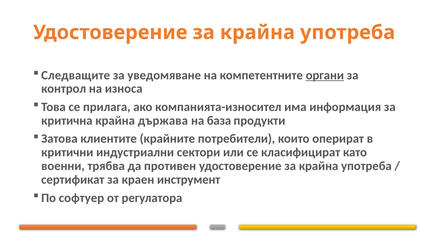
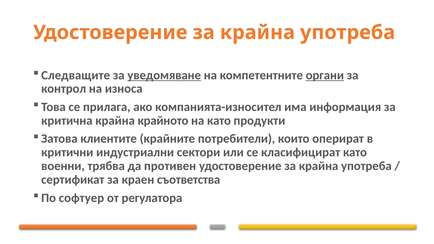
уведомяване underline: none -> present (164, 75)
държава: държава -> крайното (163, 121)
на база: база -> като (219, 121)
инструмент: инструмент -> съответства (189, 180)
